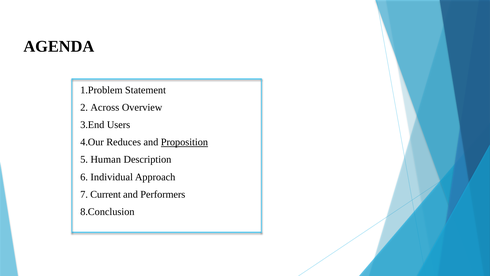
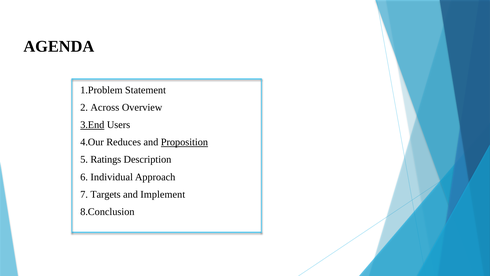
3.End underline: none -> present (92, 125)
Human: Human -> Ratings (106, 159)
Current: Current -> Targets (106, 194)
Performers: Performers -> Implement (163, 194)
